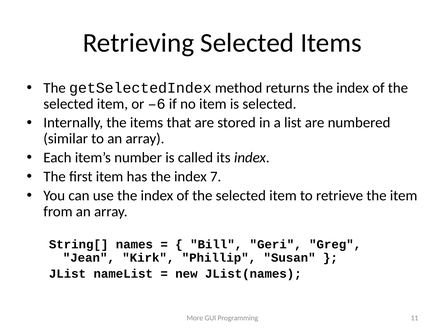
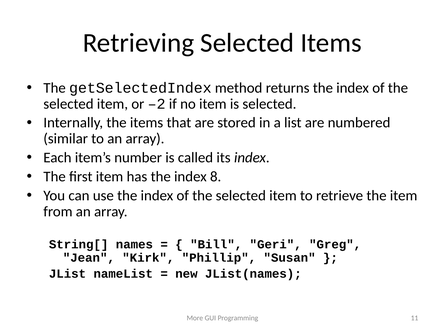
–6: –6 -> –2 (157, 104)
7: 7 -> 8 (216, 177)
